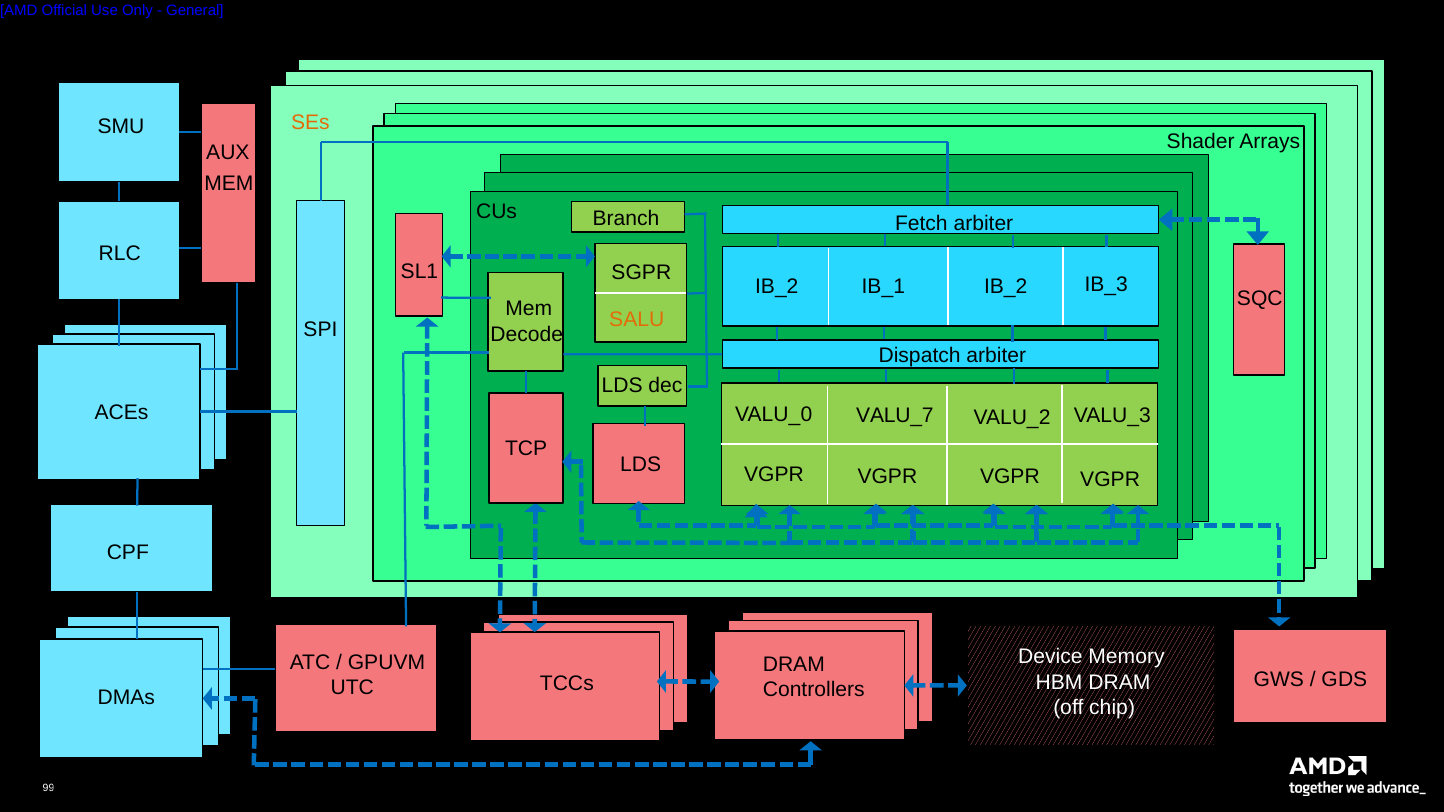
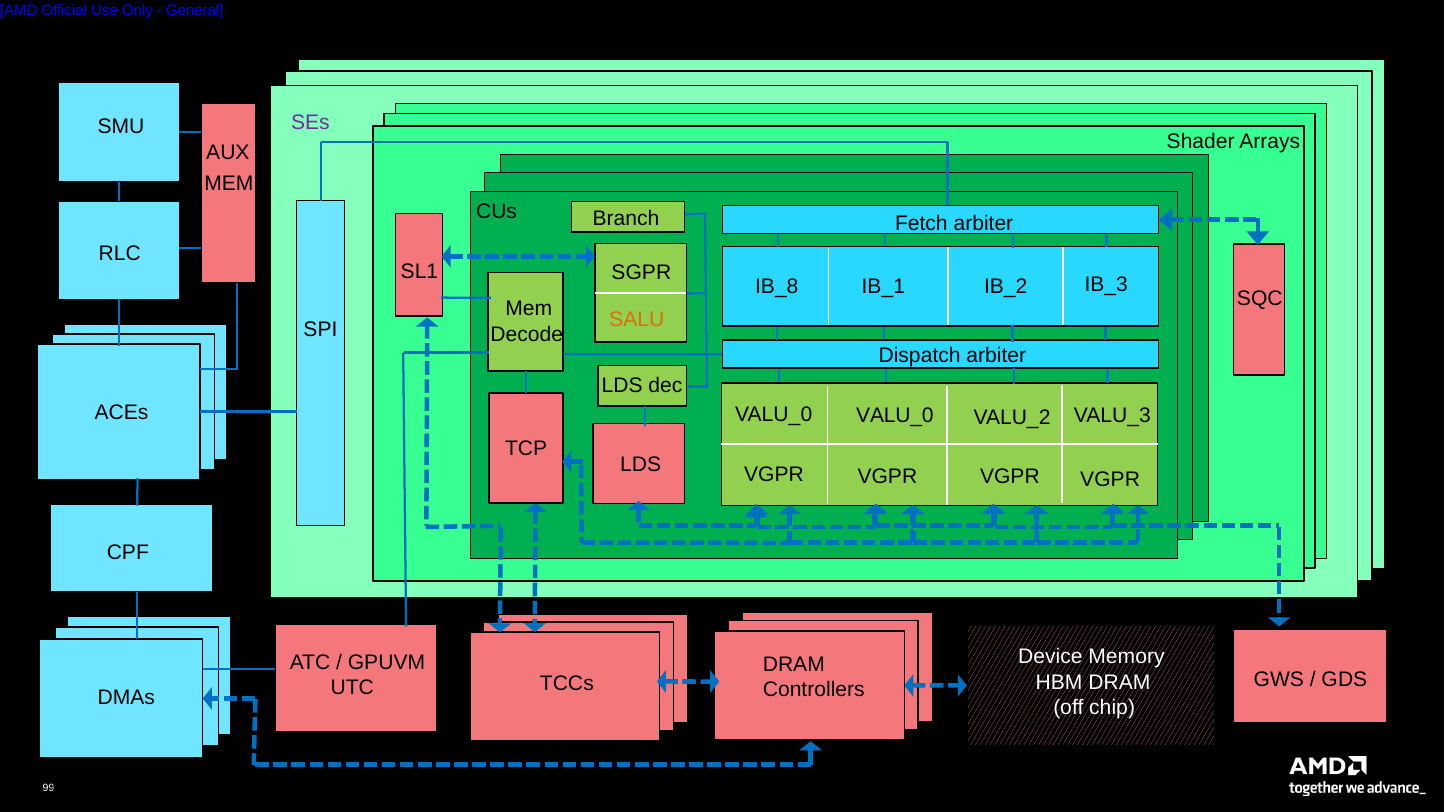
SEs colour: orange -> purple (310, 123)
IB_2: IB_2 -> IB_8 (777, 287)
VALU_0 VALU_7: VALU_7 -> VALU_0 (895, 416)
